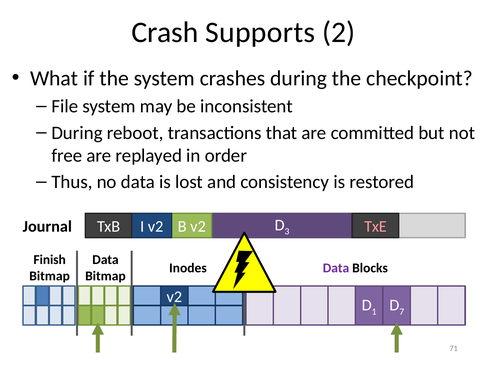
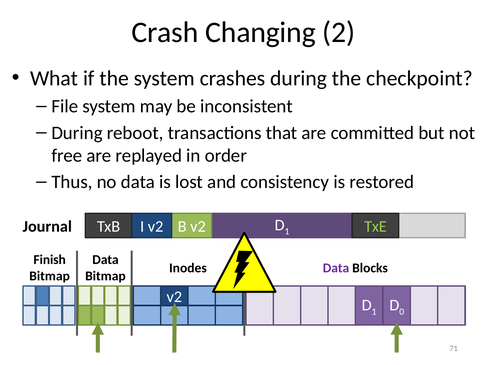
Supports: Supports -> Changing (260, 33)
3: 3 -> 1 (287, 232)
TxE colour: pink -> light green (375, 227)
7: 7 -> 0 (402, 312)
